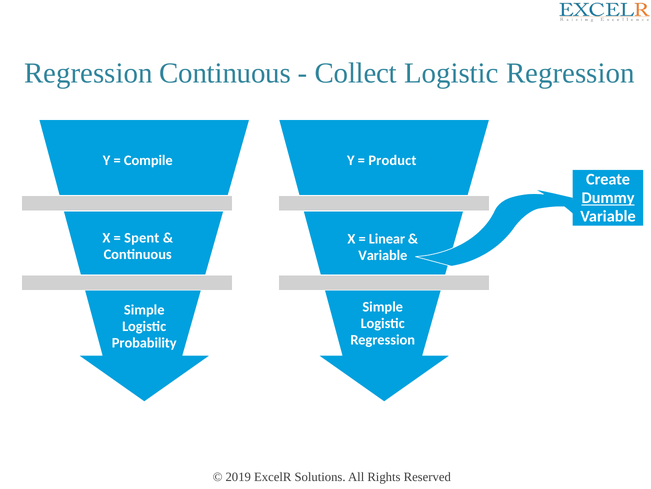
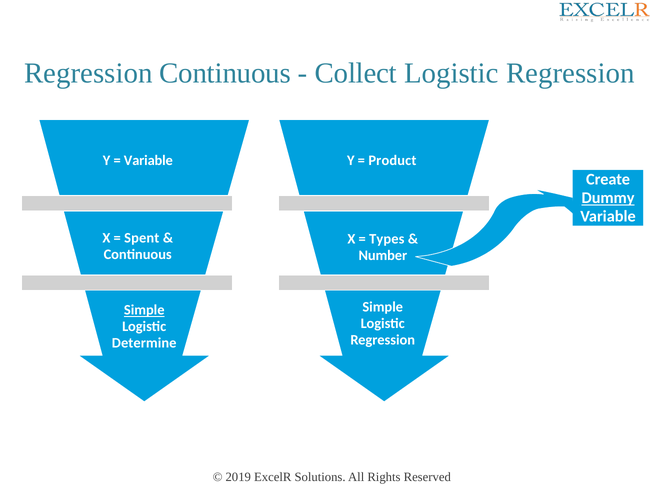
Compile: Compile -> Variable (148, 160)
Linear: Linear -> Types (387, 238)
Variable: Variable -> Number (383, 255)
Simple underline: none -> present (144, 310)
Probability: Probability -> Determine (144, 343)
